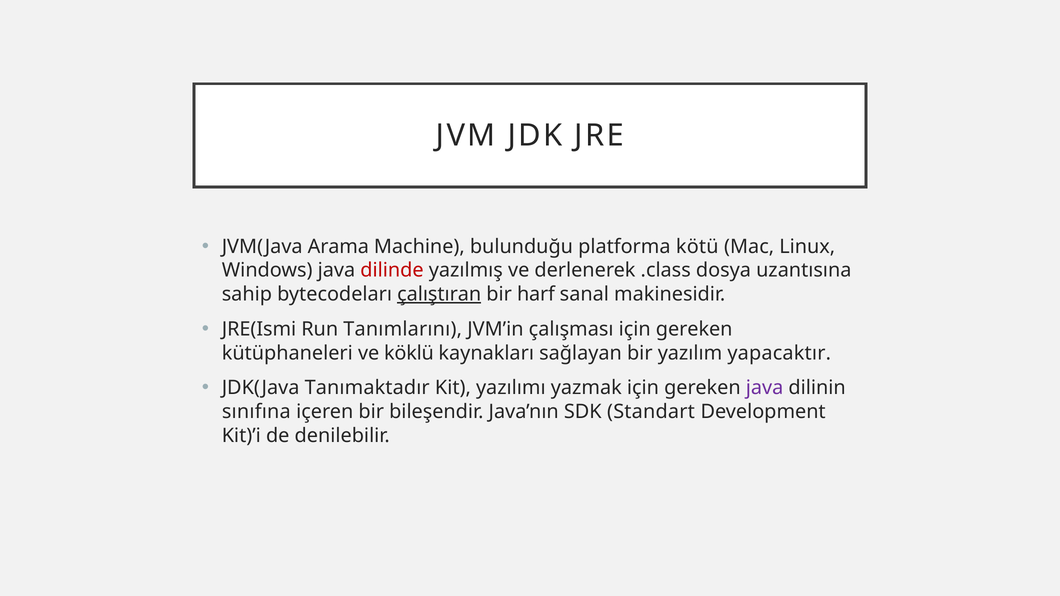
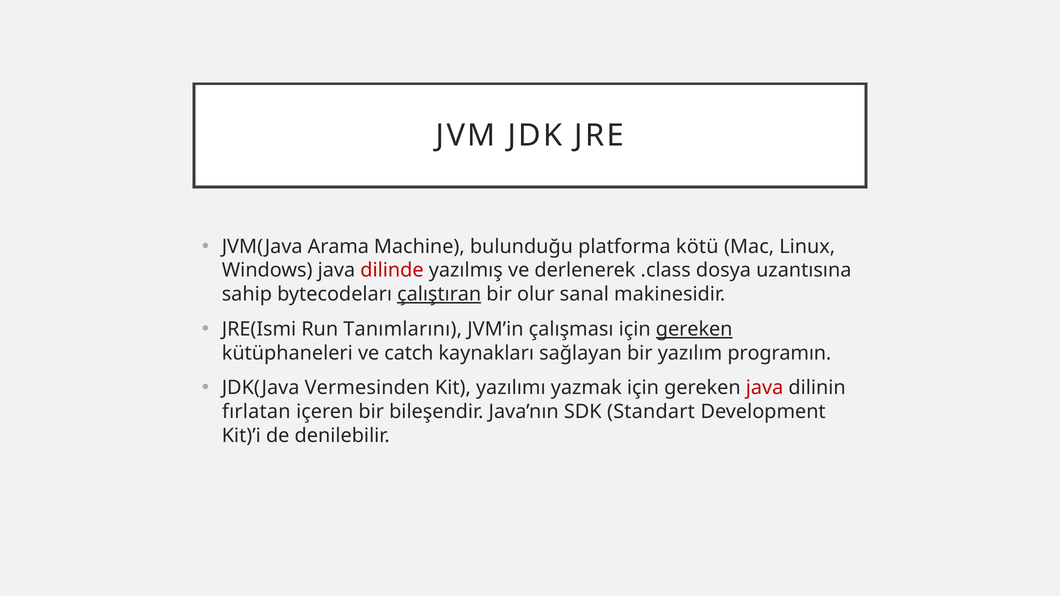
harf: harf -> olur (536, 294)
gereken underline: none -> present (694, 329)
köklü: köklü -> catch (409, 353)
yapacaktır: yapacaktır -> programın (779, 353)
Tanımaktadır: Tanımaktadır -> Vermesinden (367, 388)
java colour: purple -> red (765, 388)
sınıfına: sınıfına -> fırlatan (256, 412)
